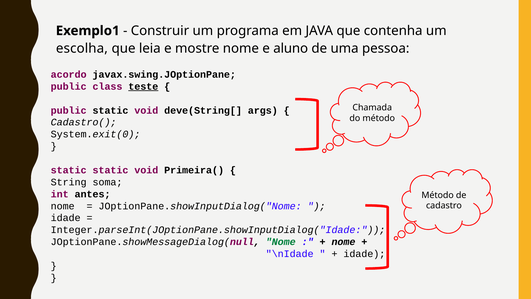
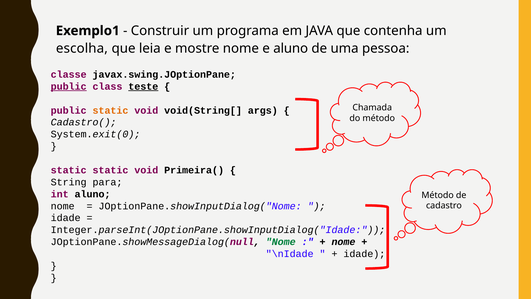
acordo: acordo -> classe (69, 74)
public underline: none -> present (69, 86)
static colour: black -> orange (110, 110)
deve(String[: deve(String[ -> void(String[ (203, 110)
soma: soma -> para (107, 182)
int antes: antes -> aluno (93, 194)
